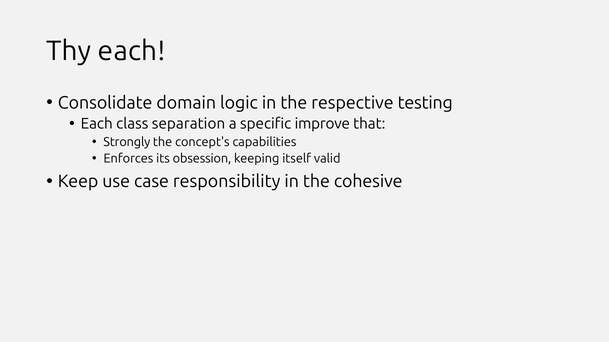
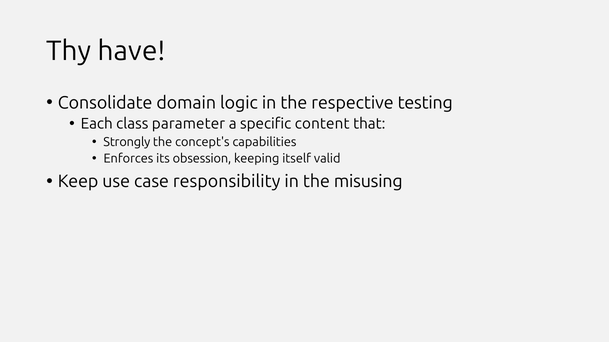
Thy each: each -> have (132, 51)
separation: separation -> parameter (188, 124)
improve: improve -> content (322, 124)
cohesive: cohesive -> misusing (368, 182)
